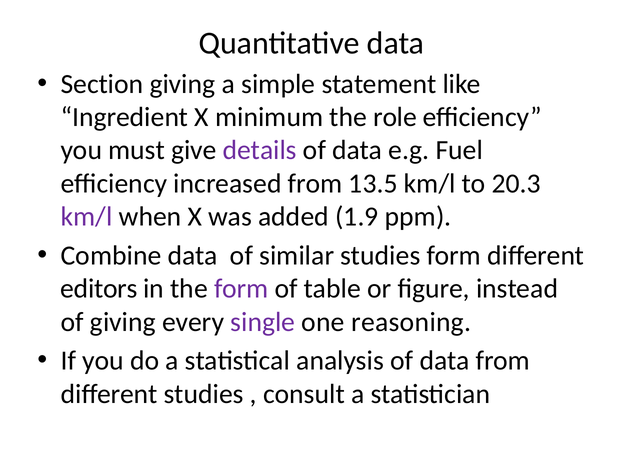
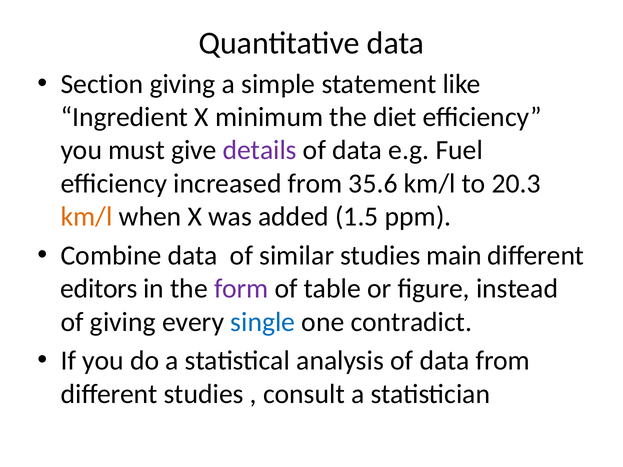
role: role -> diet (395, 117)
13.5: 13.5 -> 35.6 (373, 184)
km/l colour: purple -> orange (87, 217)
1.9: 1.9 -> 1.5 (357, 217)
studies form: form -> main (454, 256)
single colour: purple -> blue (263, 322)
reasoning: reasoning -> contradict (411, 322)
